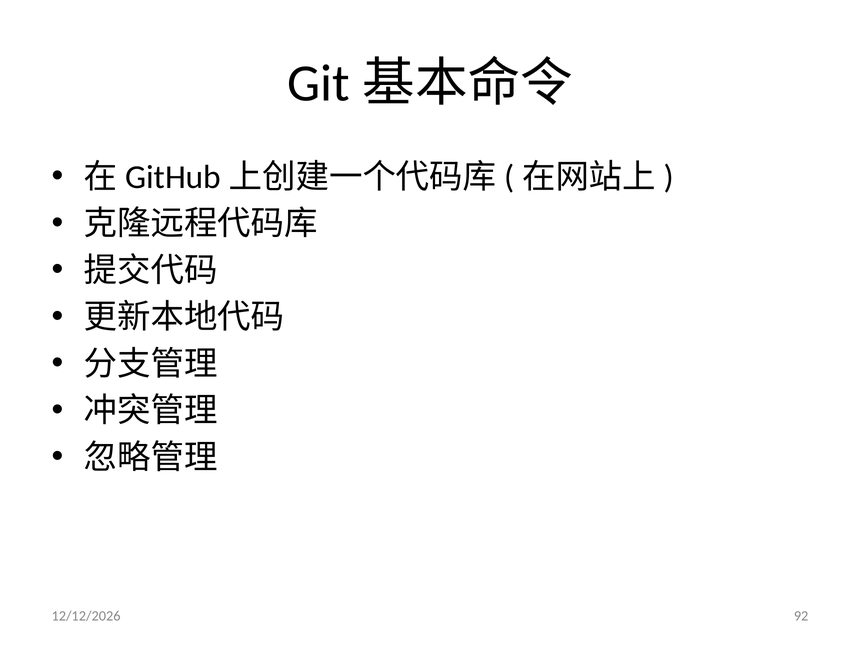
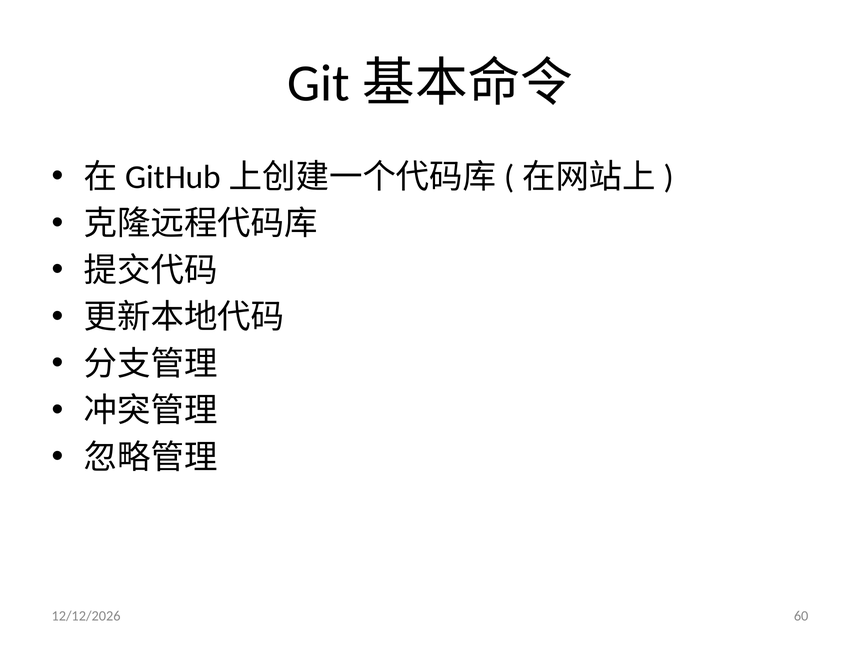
92: 92 -> 60 (801, 616)
